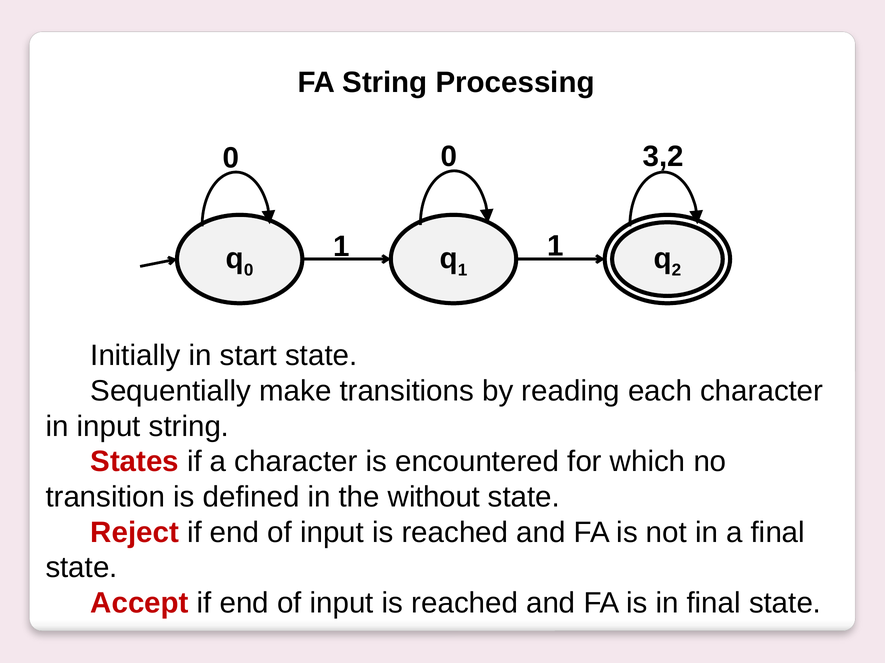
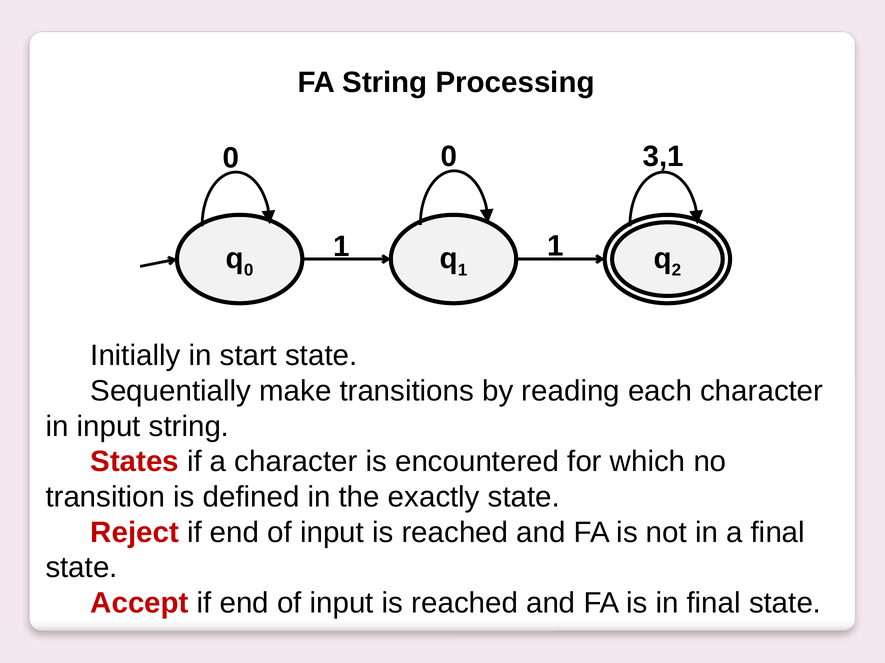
3,2: 3,2 -> 3,1 (663, 157)
without: without -> exactly (434, 498)
